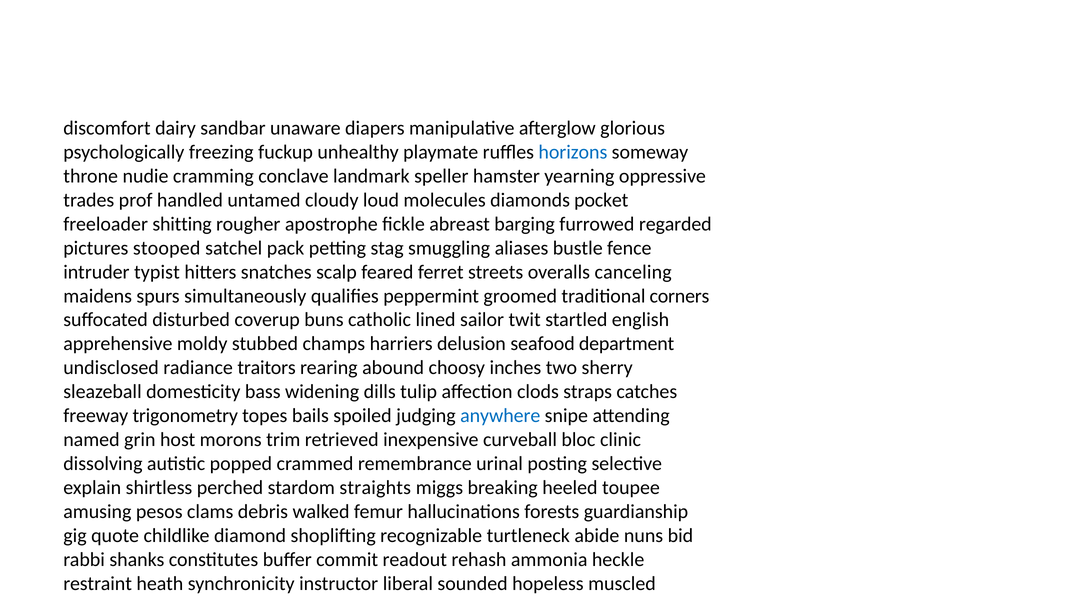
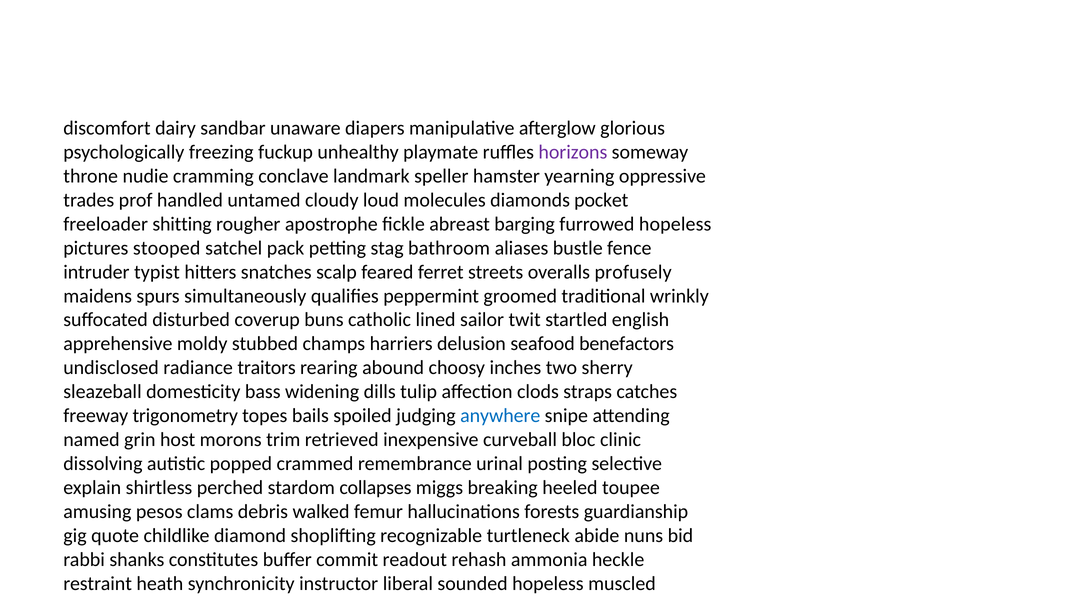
horizons colour: blue -> purple (573, 152)
furrowed regarded: regarded -> hopeless (675, 224)
smuggling: smuggling -> bathroom (449, 248)
canceling: canceling -> profusely (633, 272)
traditional corners: corners -> wrinkly (679, 296)
department: department -> benefactors (627, 344)
straights: straights -> collapses (375, 488)
